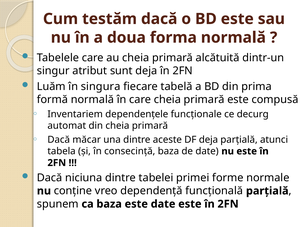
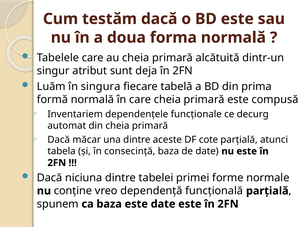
DF deja: deja -> cote (208, 139)
